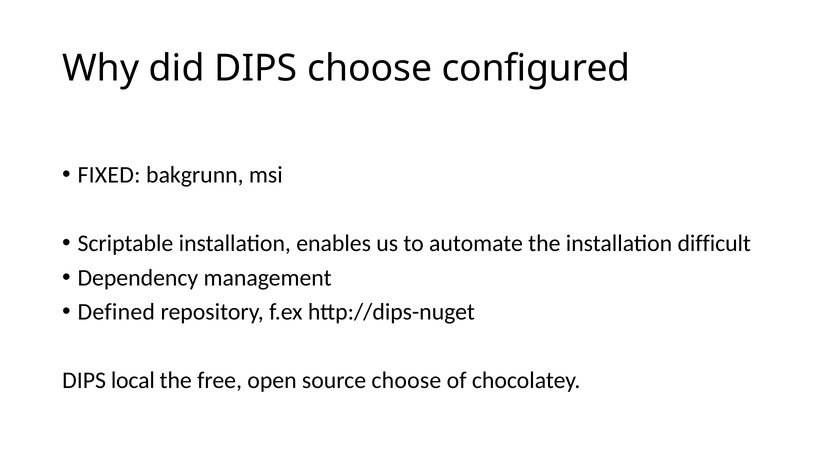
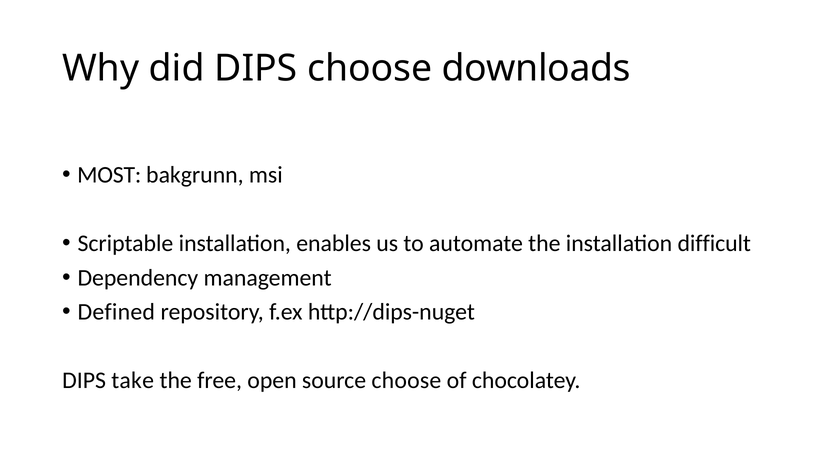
configured: configured -> downloads (536, 69)
FIXED: FIXED -> MOST (109, 175)
local: local -> take (133, 380)
